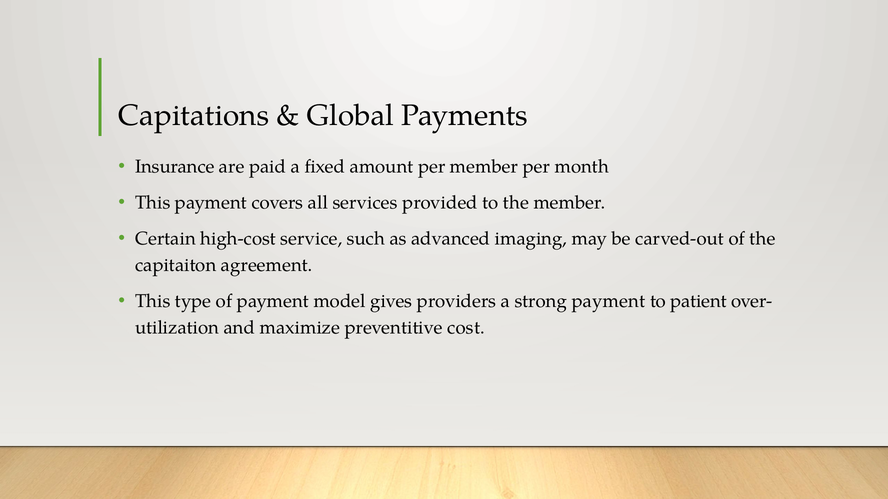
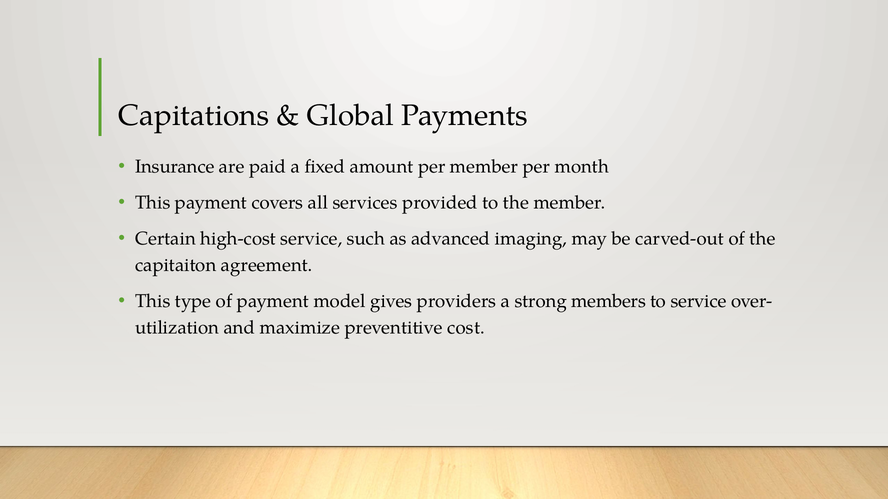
strong payment: payment -> members (609, 301)
to patient: patient -> service (699, 301)
